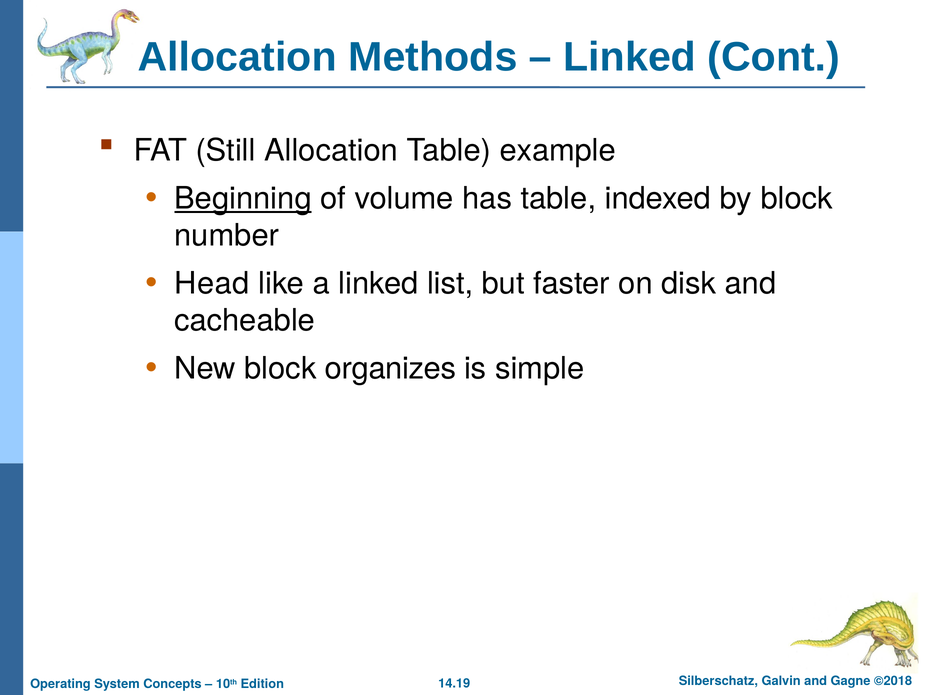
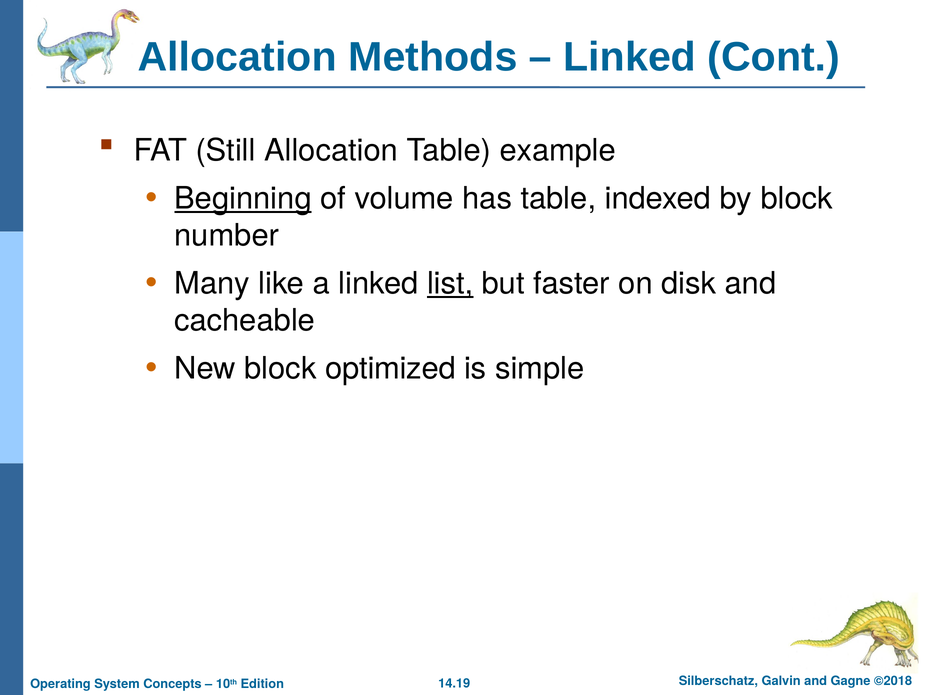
Head: Head -> Many (212, 284)
list underline: none -> present (450, 284)
organizes: organizes -> optimized (390, 369)
